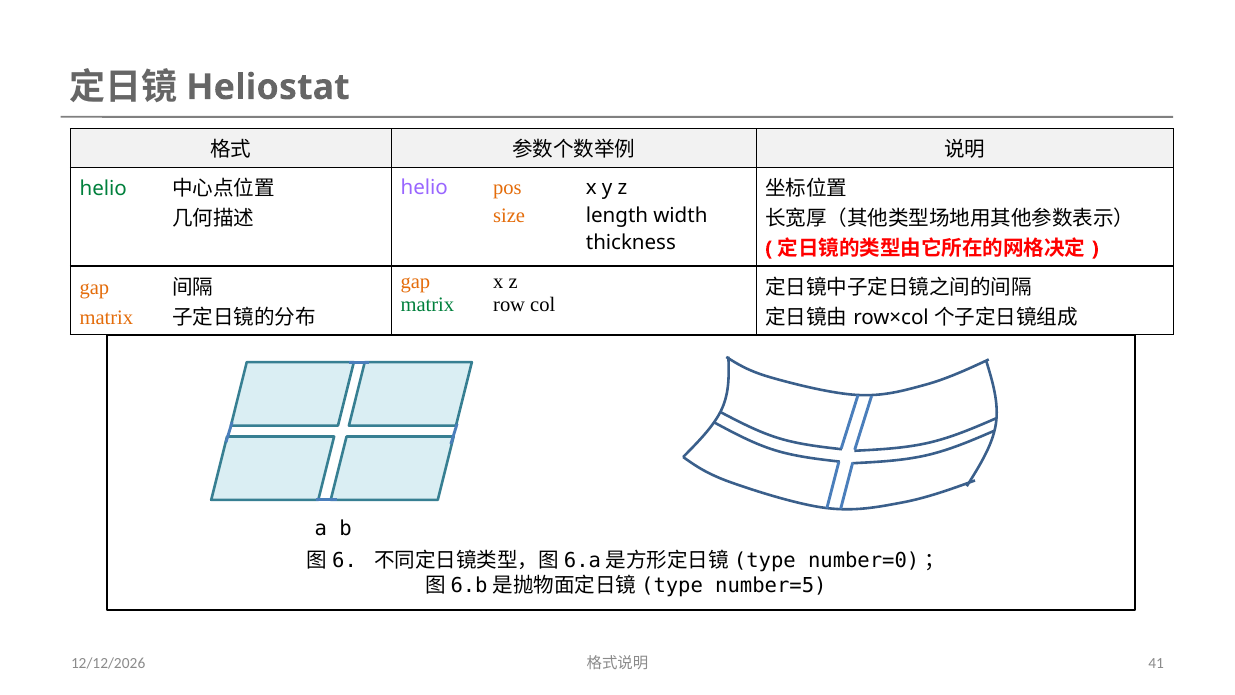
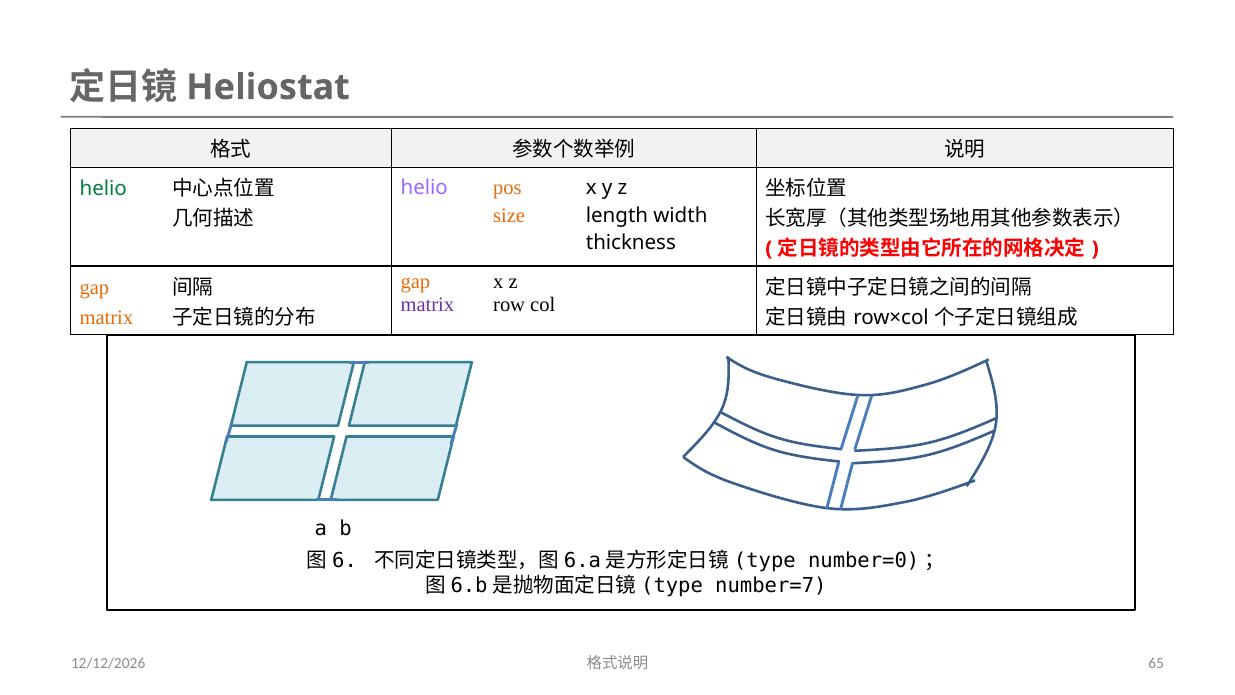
matrix colour: green -> purple (427, 305)
number=5: number=5 -> number=7 (771, 585)
41: 41 -> 65 (1156, 663)
